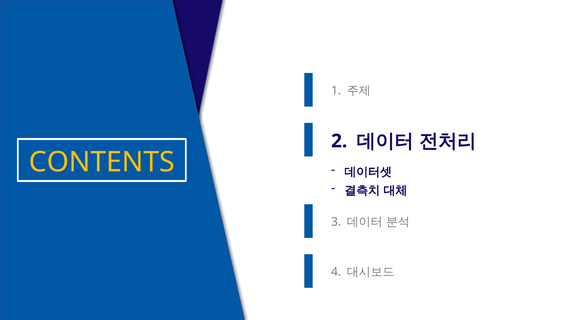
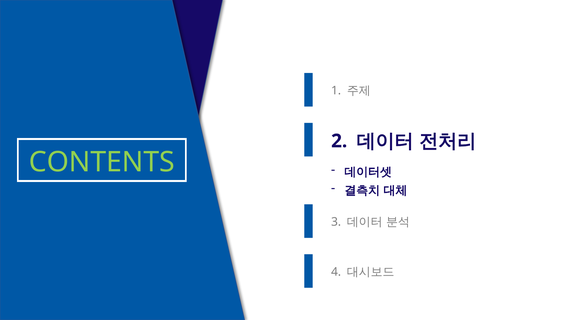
CONTENTS colour: yellow -> light green (102, 162)
